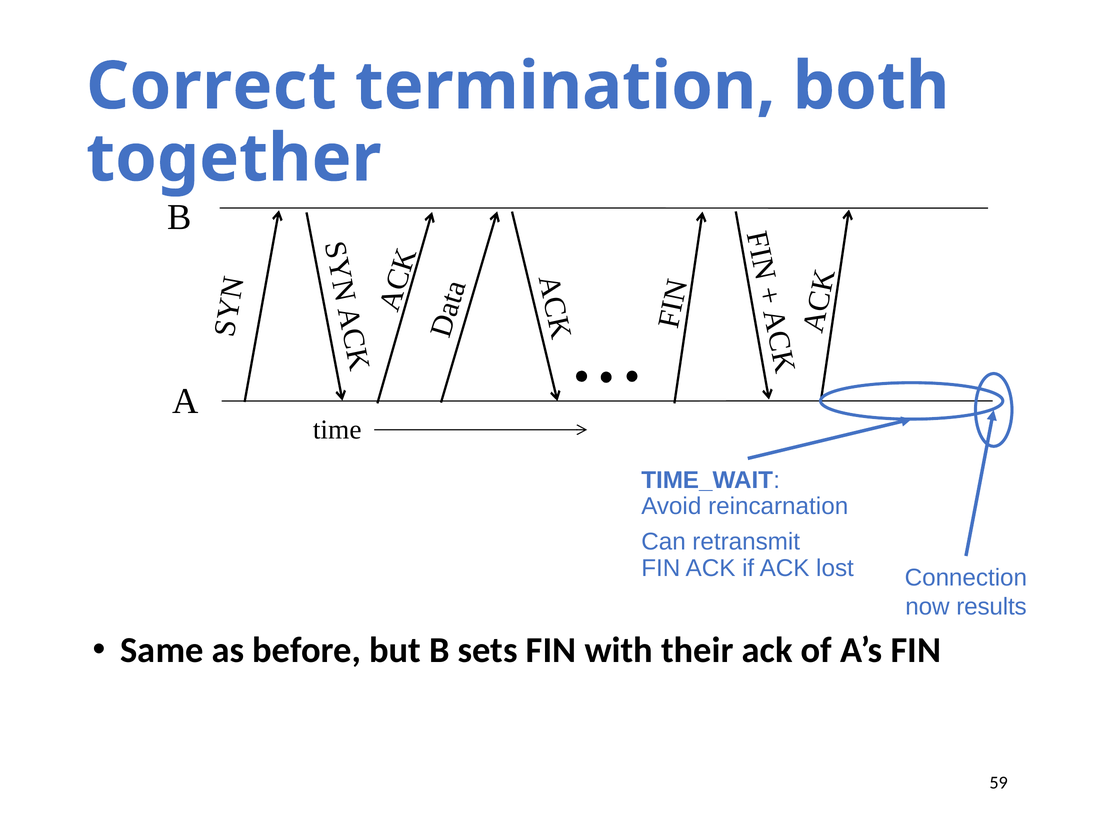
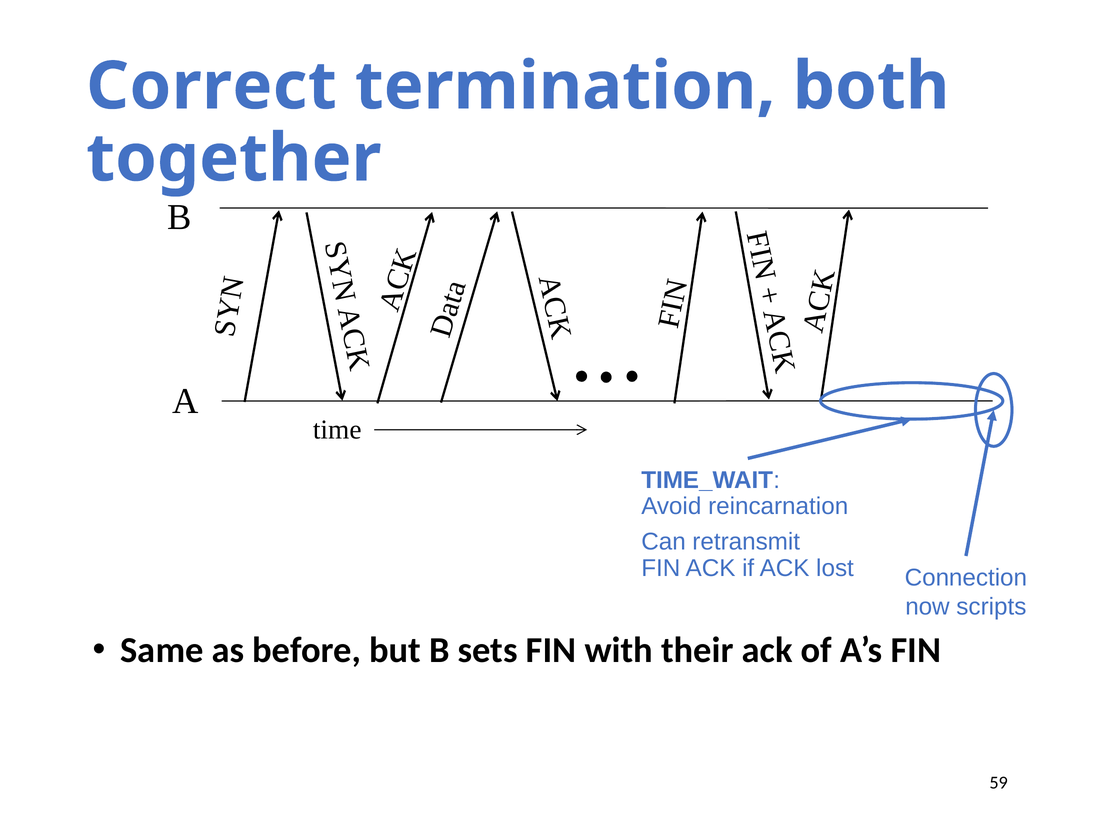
results: results -> scripts (991, 607)
